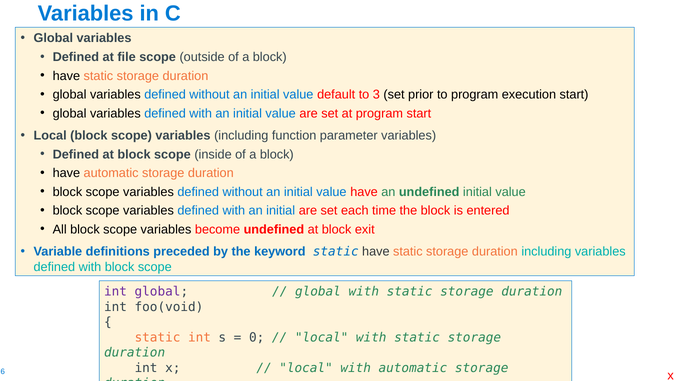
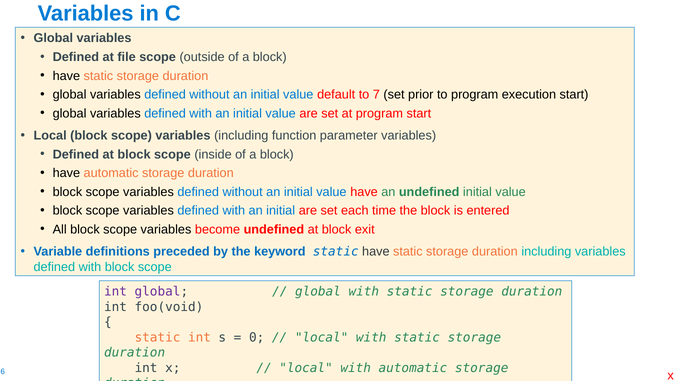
3: 3 -> 7 (376, 95)
